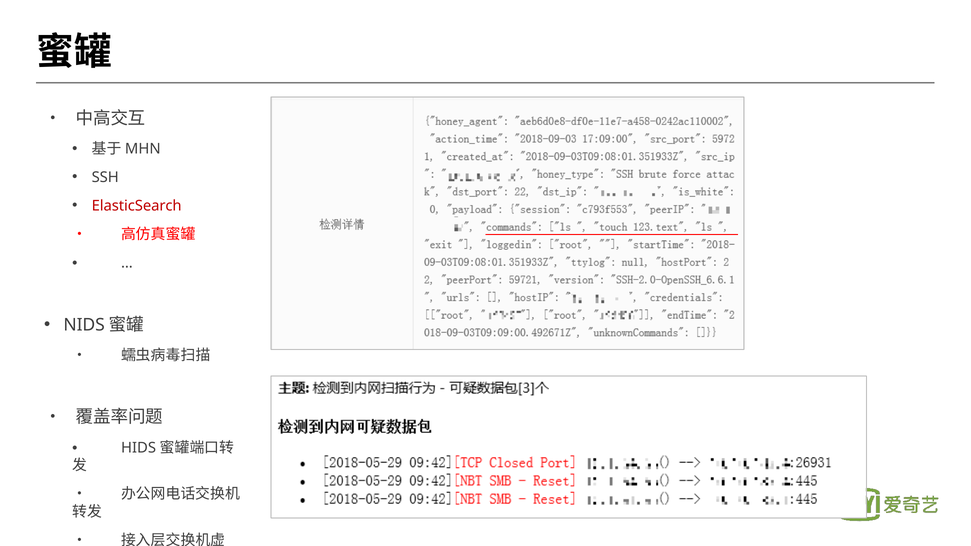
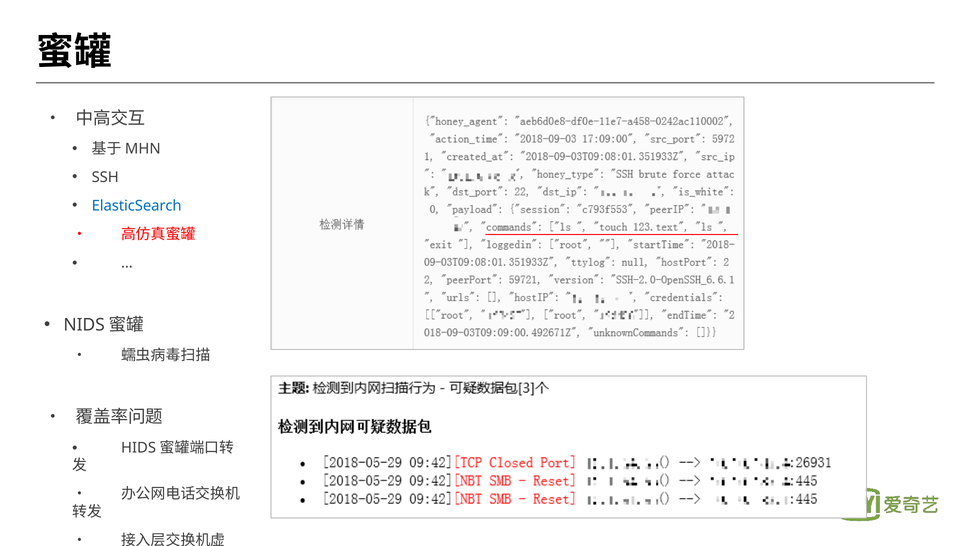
ElasticSearch colour: red -> blue (137, 206)
